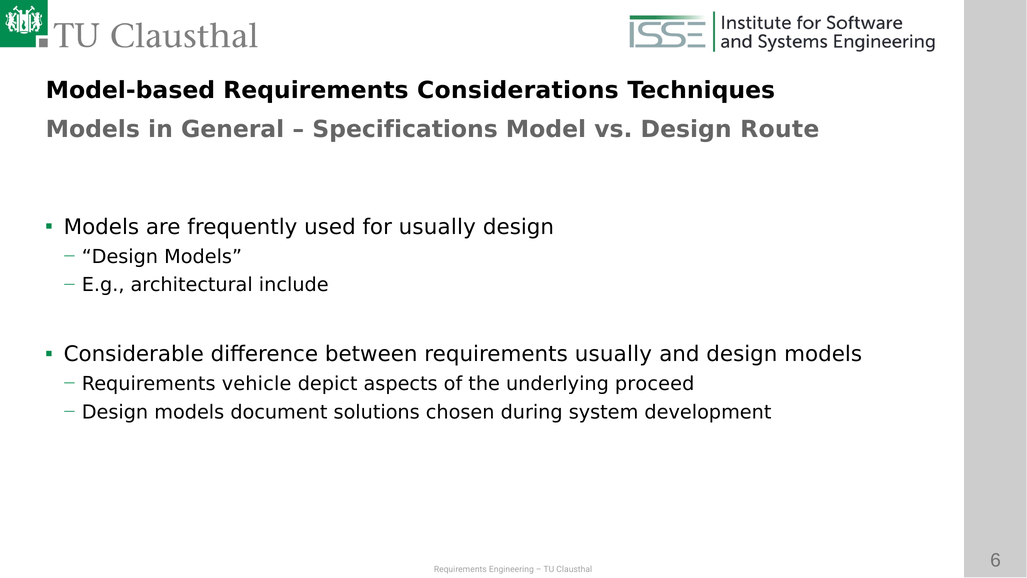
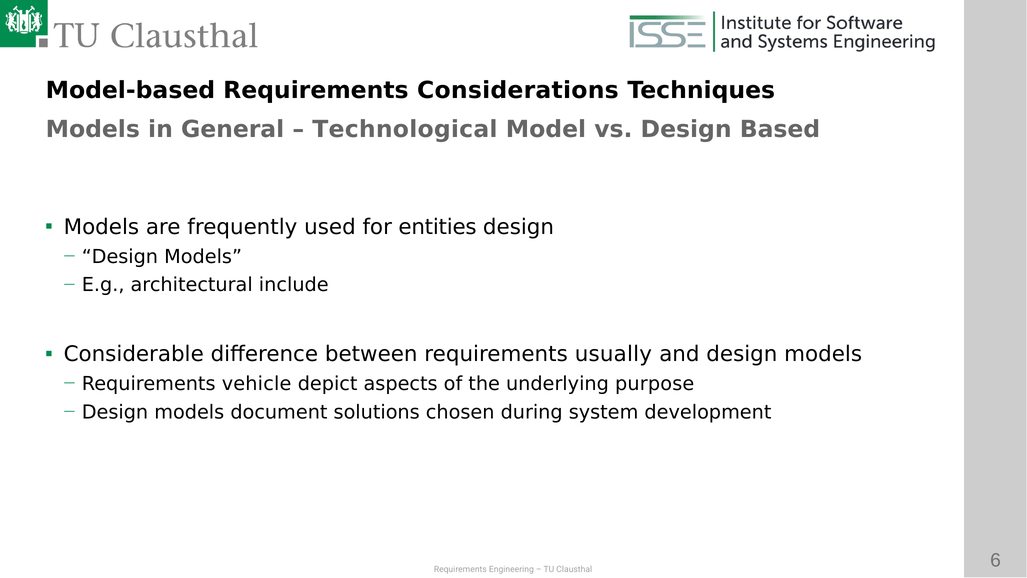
Specifications: Specifications -> Technological (405, 129)
Route: Route -> Based (780, 129)
for usually: usually -> entities (438, 227)
proceed: proceed -> purpose (655, 384)
